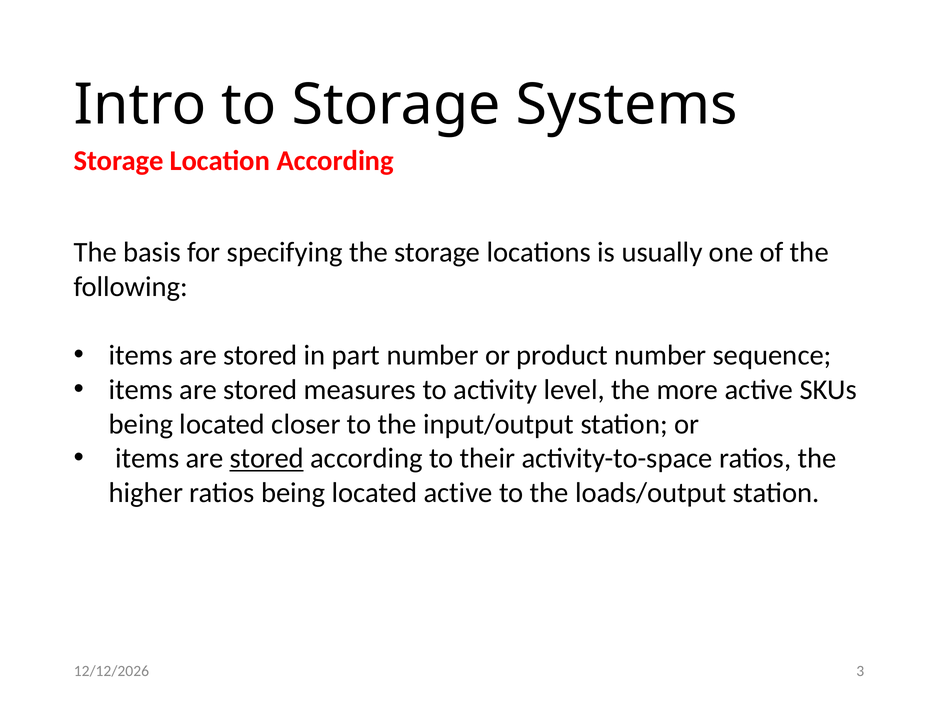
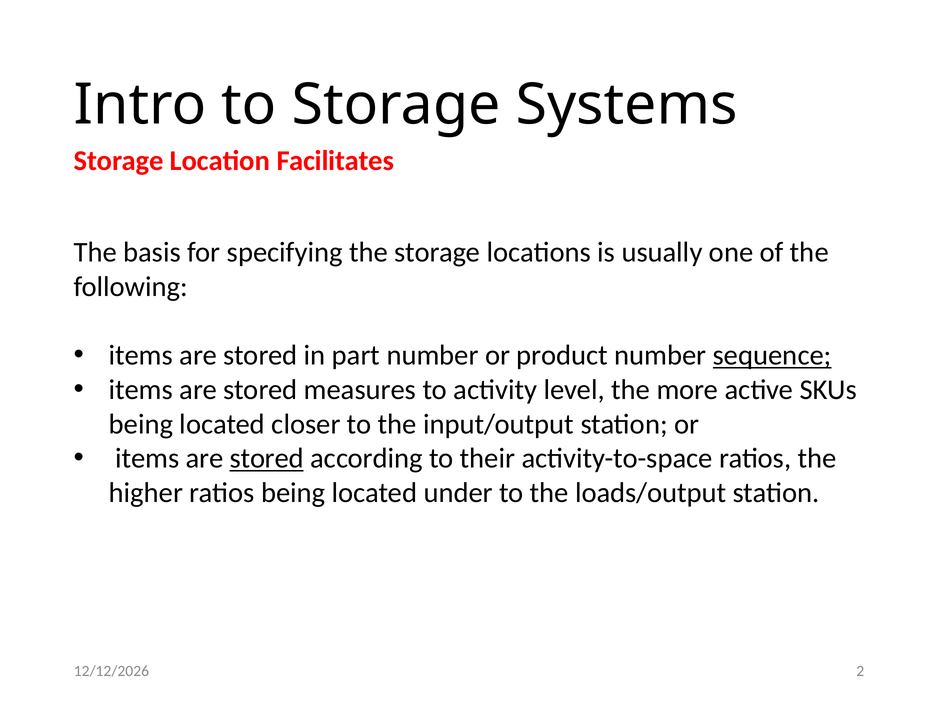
Location According: According -> Facilitates (335, 161)
sequence underline: none -> present (772, 356)
located active: active -> under (458, 493)
3: 3 -> 2 (860, 672)
